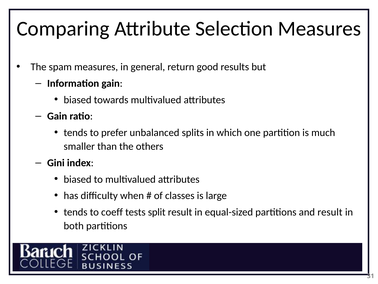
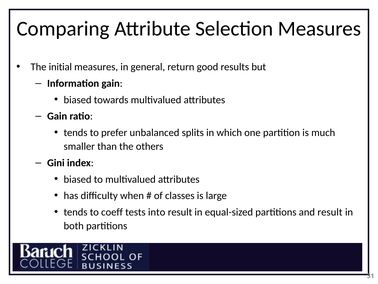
spam: spam -> initial (60, 67)
split: split -> into (157, 212)
